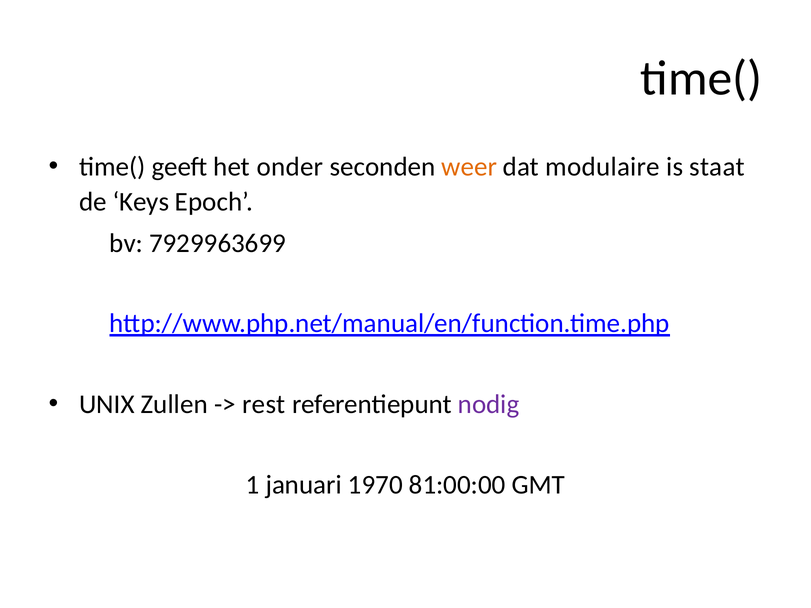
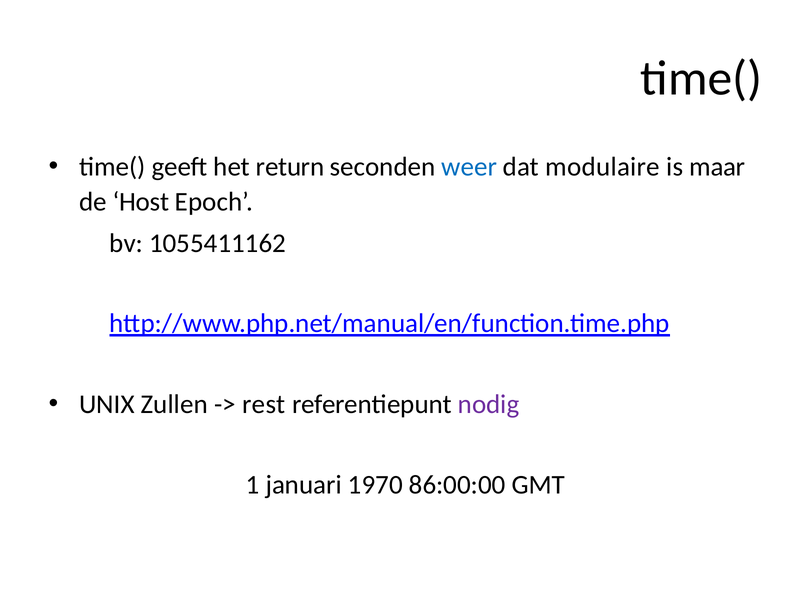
onder: onder -> return (290, 167)
weer colour: orange -> blue (469, 167)
staat: staat -> maar (717, 167)
Keys: Keys -> Host (141, 202)
7929963699: 7929963699 -> 1055411162 (218, 243)
81:00:00: 81:00:00 -> 86:00:00 (457, 485)
